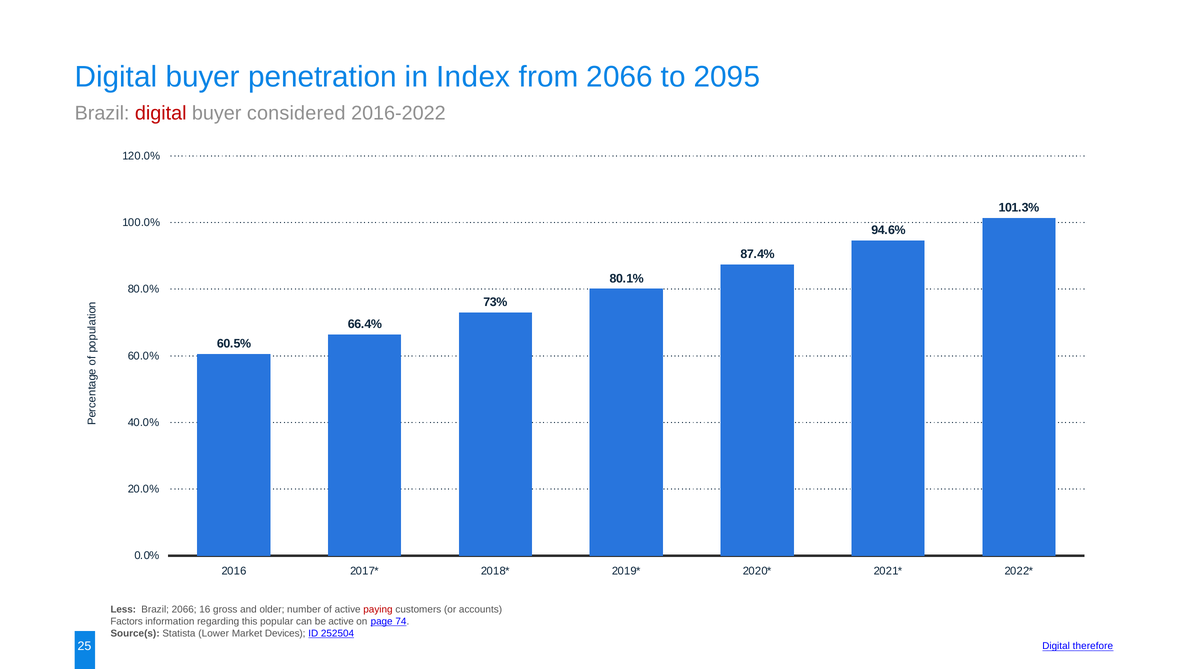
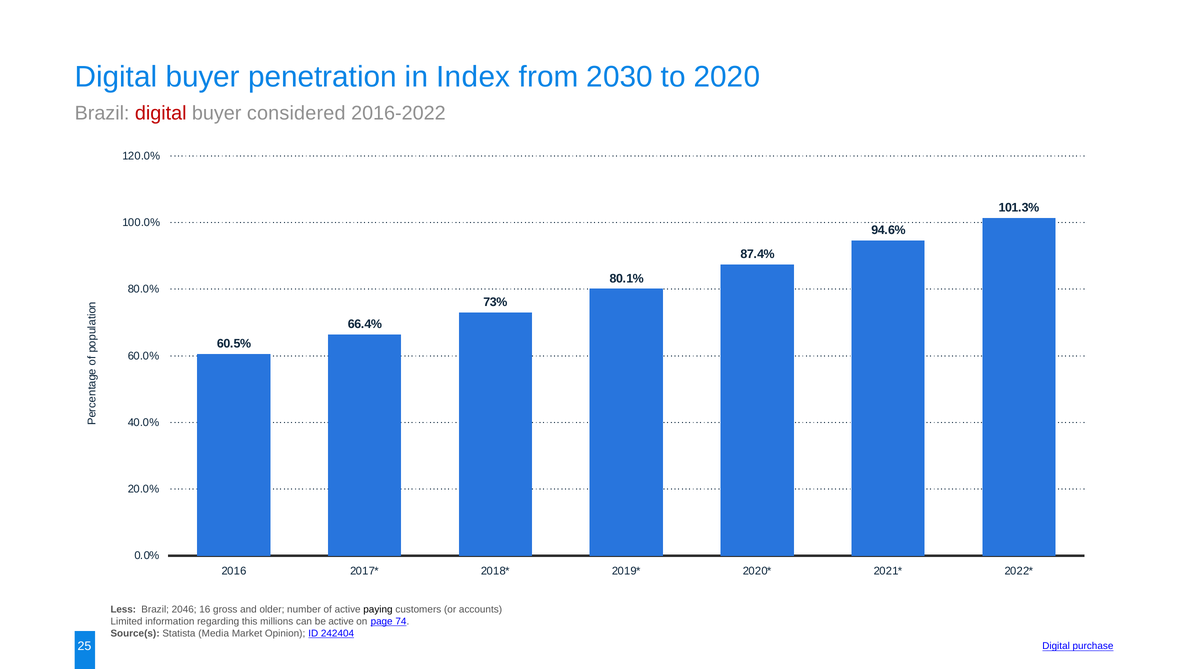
from 2066: 2066 -> 2030 (620, 77)
2095: 2095 -> 2020 (727, 77)
Brazil 2066: 2066 -> 2046 (184, 609)
paying colour: red -> black (378, 609)
Factors: Factors -> Limited (127, 621)
popular: popular -> millions (277, 621)
Lower: Lower -> Media (214, 633)
Devices: Devices -> Opinion (285, 633)
252504: 252504 -> 242404 (338, 633)
therefore: therefore -> purchase (1093, 646)
